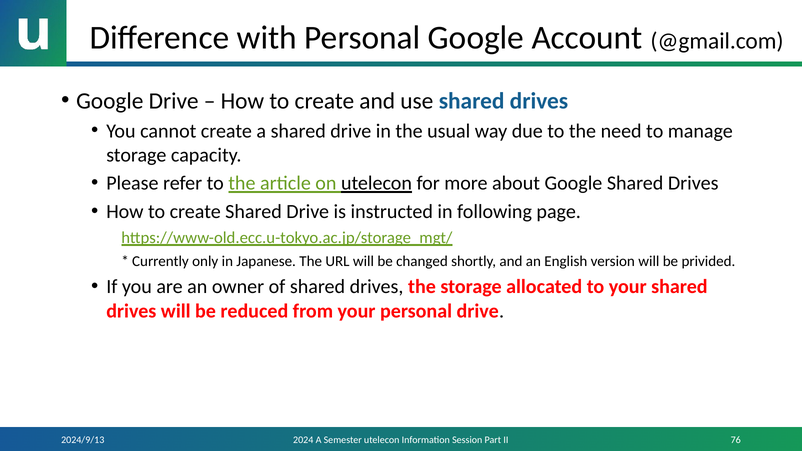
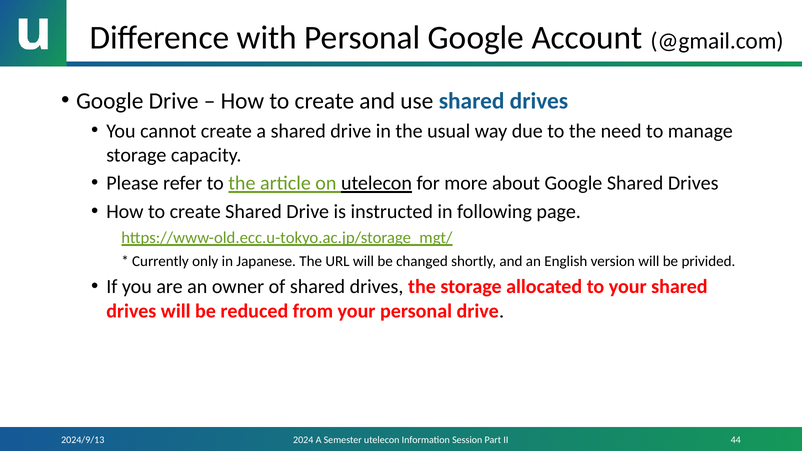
76: 76 -> 44 (736, 440)
